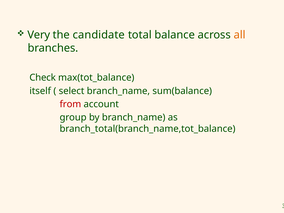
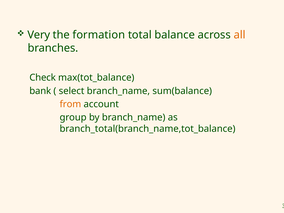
candidate: candidate -> formation (99, 35)
itself: itself -> bank (40, 91)
from colour: red -> orange (70, 104)
